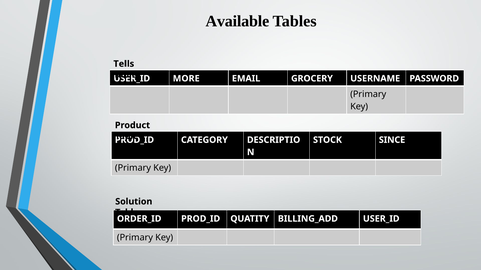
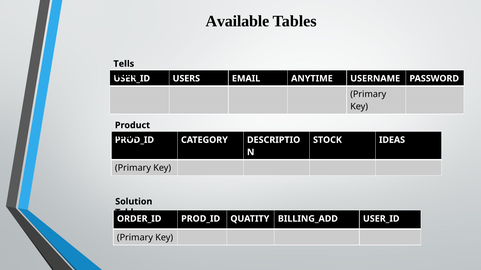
MORE: MORE -> USERS (186, 79)
GROCERY: GROCERY -> ANYTIME (312, 79)
SINCE: SINCE -> IDEAS (392, 140)
